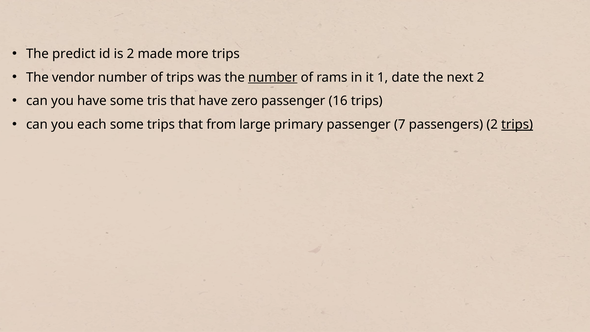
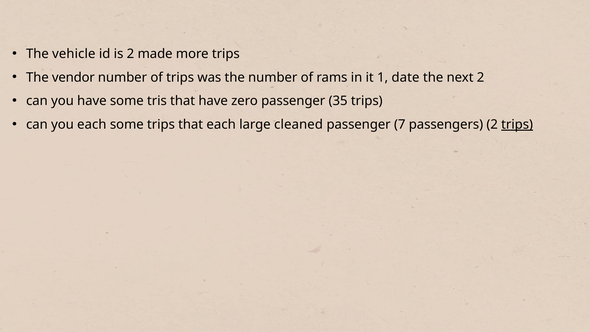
predict: predict -> vehicle (74, 54)
number underline: present -> none (273, 77)
16: 16 -> 35 (338, 101)
that from: from -> each (221, 125)
primary: primary -> cleaned (299, 125)
